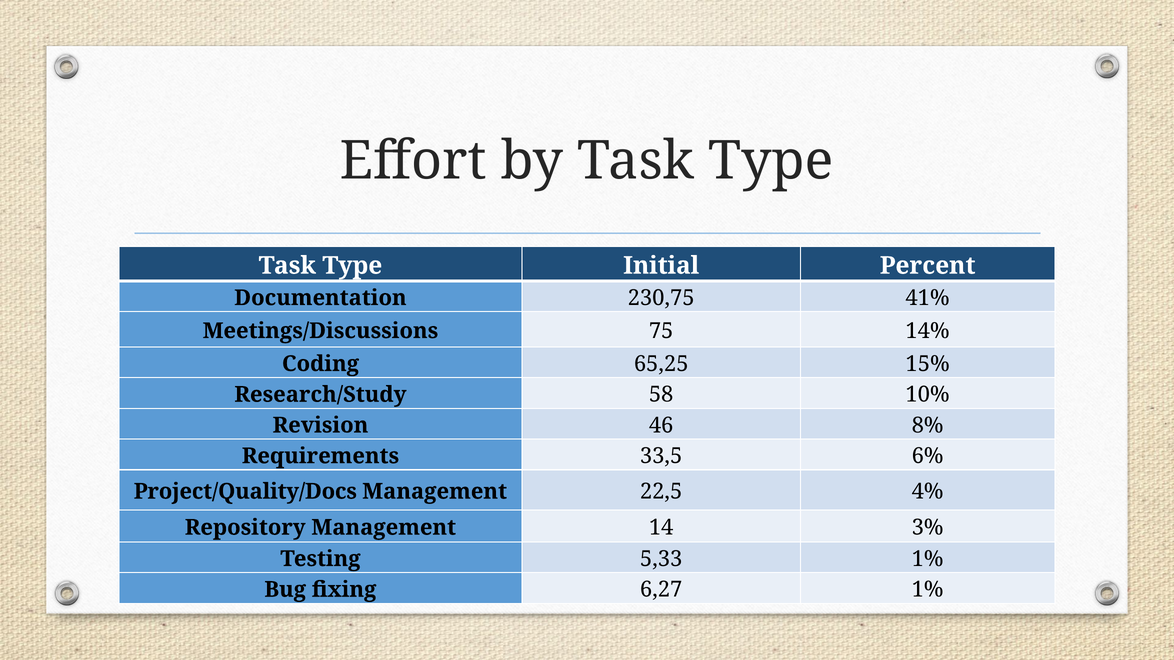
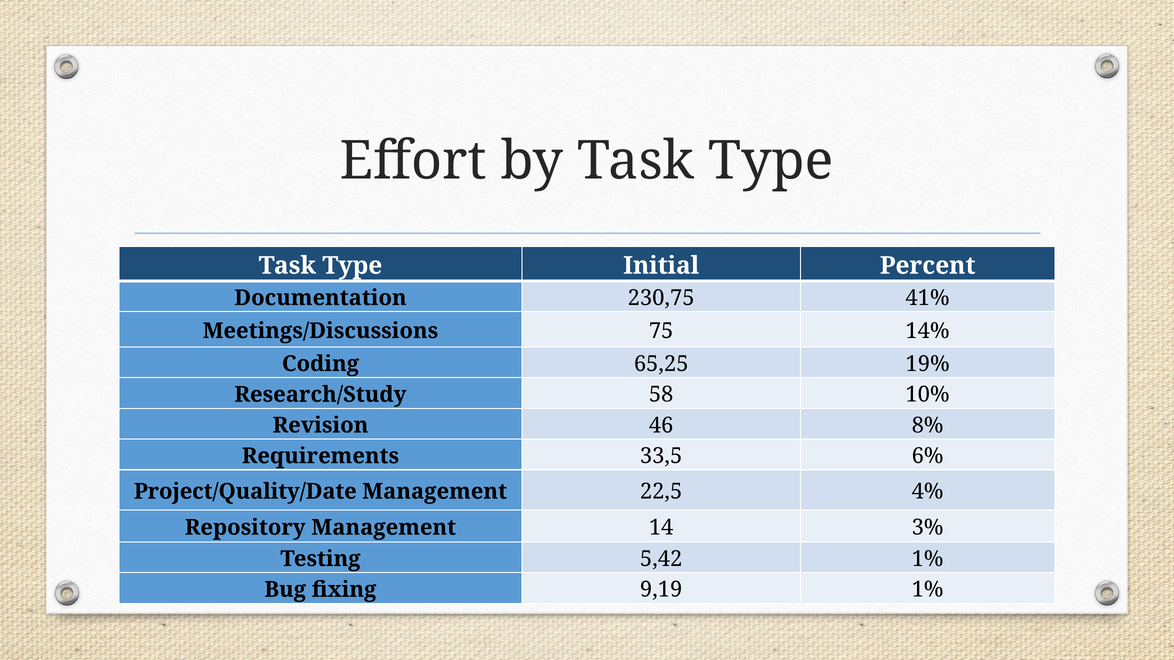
15%: 15% -> 19% (928, 364)
Project/Quality/Docs: Project/Quality/Docs -> Project/Quality/Date (245, 492)
5,33: 5,33 -> 5,42 (661, 559)
6,27: 6,27 -> 9,19 (661, 590)
